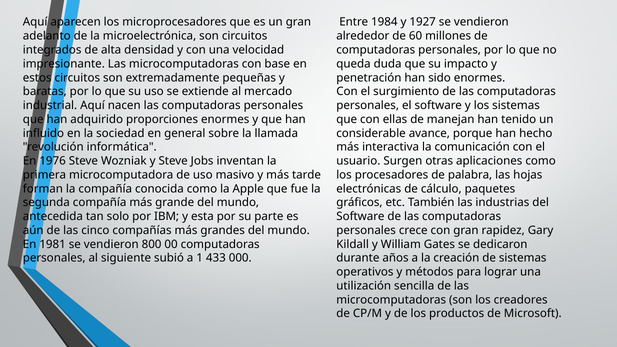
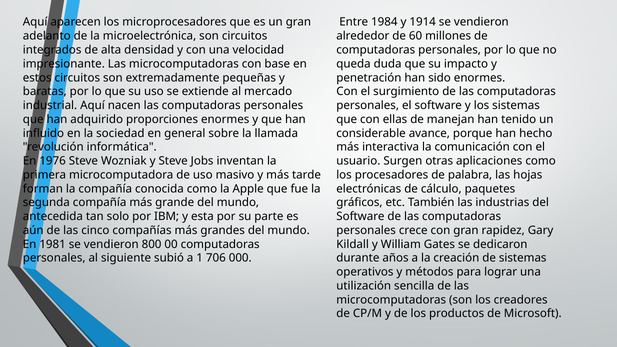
1927: 1927 -> 1914 (423, 22)
433: 433 -> 706 (216, 258)
